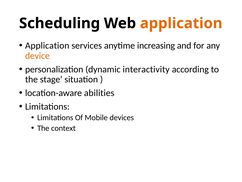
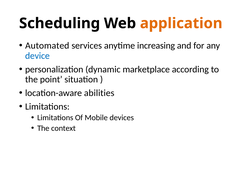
Application: Application -> Automated (47, 45)
device colour: orange -> blue (37, 56)
interactivity: interactivity -> marketplace (146, 69)
stage: stage -> point (51, 79)
